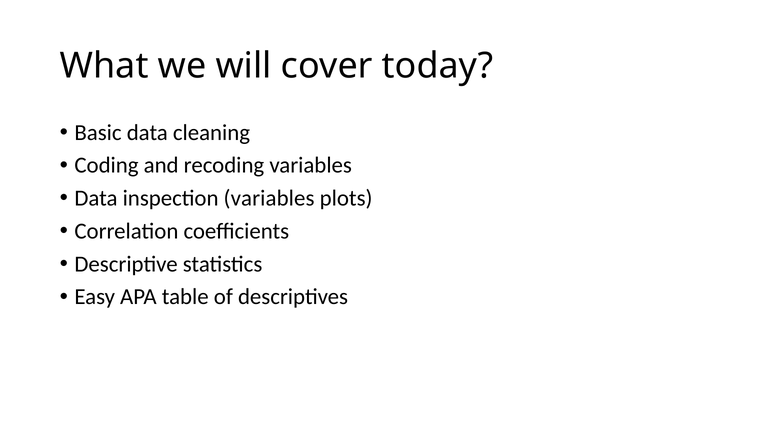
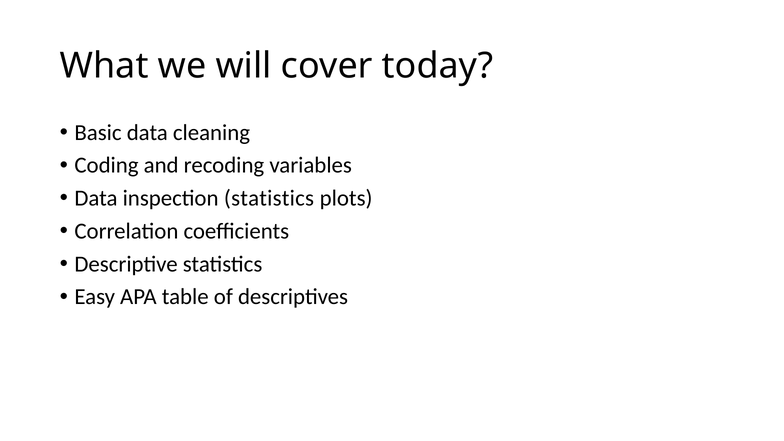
inspection variables: variables -> statistics (269, 198)
